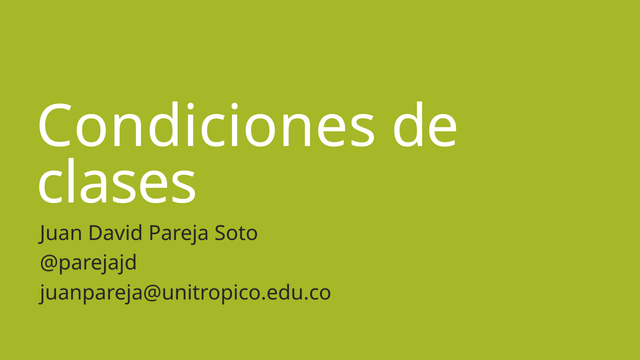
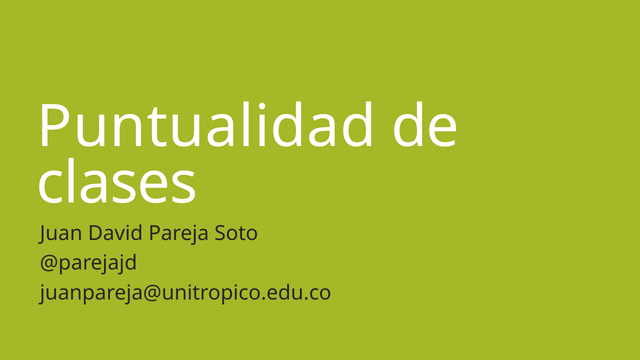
Condiciones: Condiciones -> Puntualidad (207, 127)
